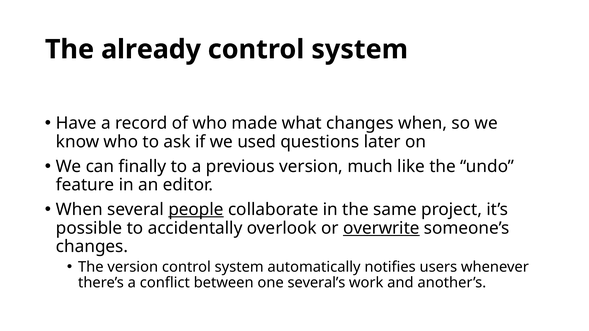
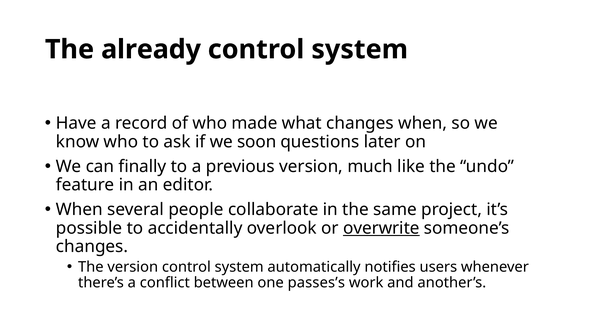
used: used -> soon (257, 142)
people underline: present -> none (196, 210)
several’s: several’s -> passes’s (316, 283)
